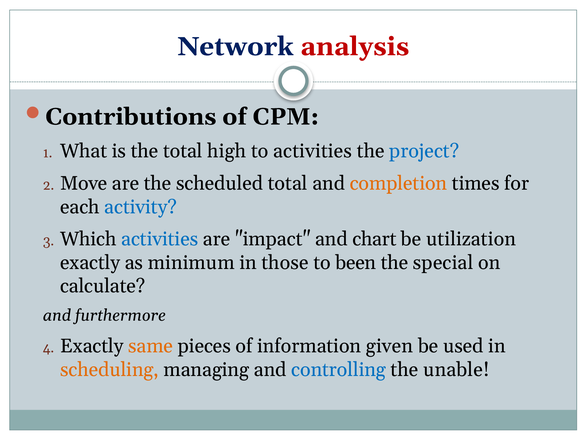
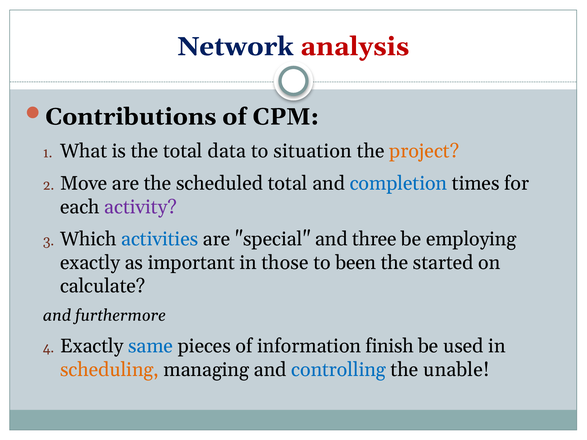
high: high -> data (227, 151)
to activities: activities -> situation (313, 151)
project colour: blue -> orange (424, 151)
completion colour: orange -> blue (398, 184)
activity colour: blue -> purple (141, 207)
impact: impact -> special (273, 239)
chart: chart -> three (374, 239)
utilization: utilization -> employing (471, 239)
minimum: minimum -> important (191, 263)
special: special -> started (443, 263)
same colour: orange -> blue (151, 346)
given: given -> finish (390, 346)
